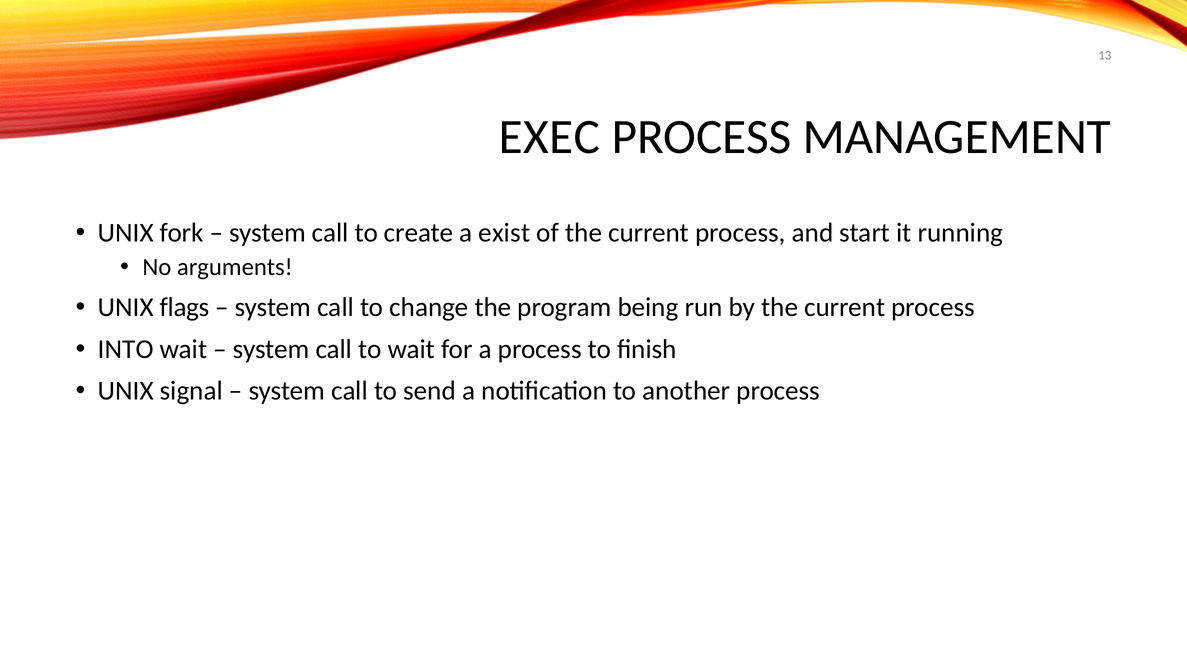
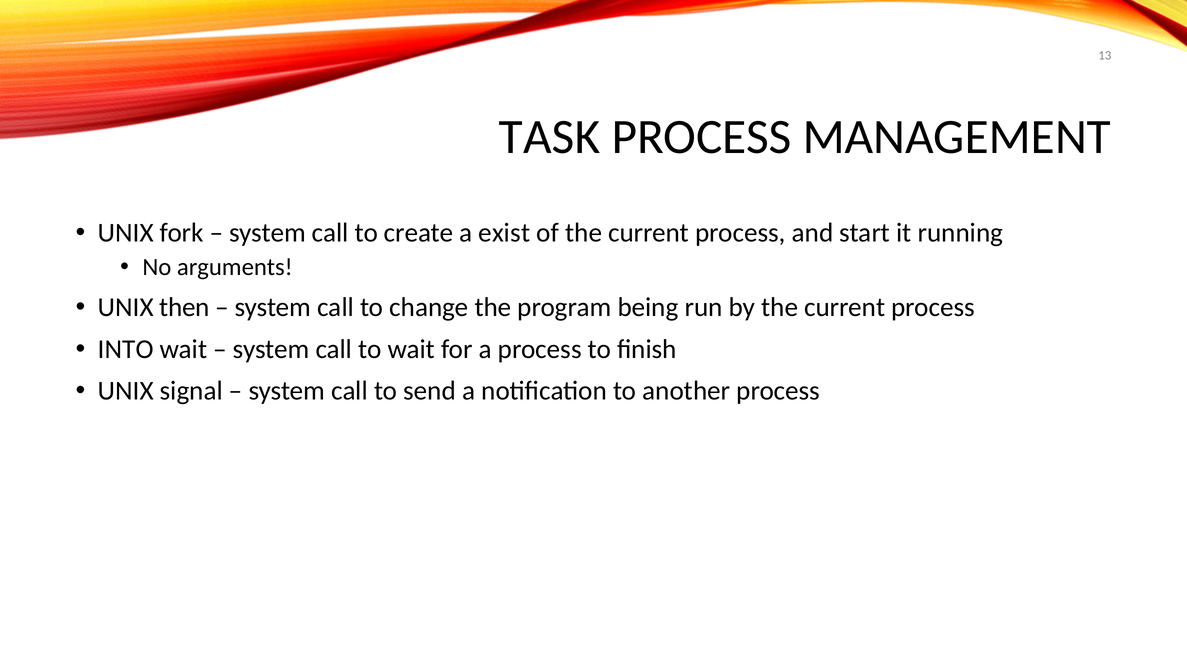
EXEC: EXEC -> TASK (550, 137)
flags: flags -> then (185, 307)
